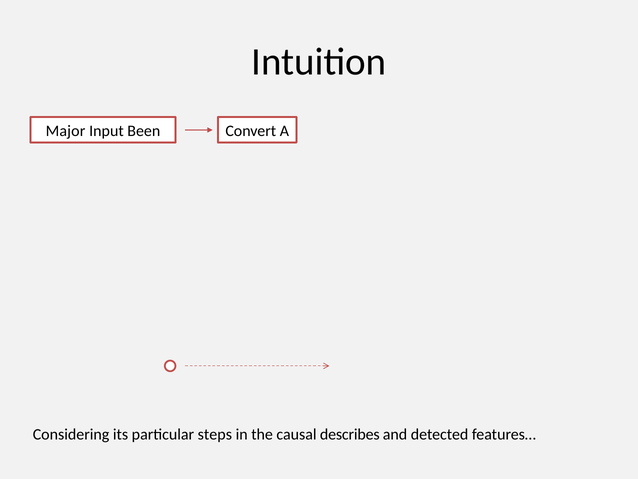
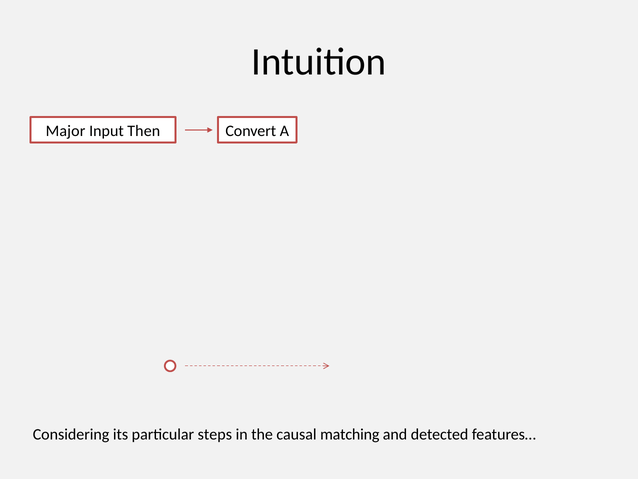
Been: Been -> Then (144, 131)
describes: describes -> matching (350, 434)
